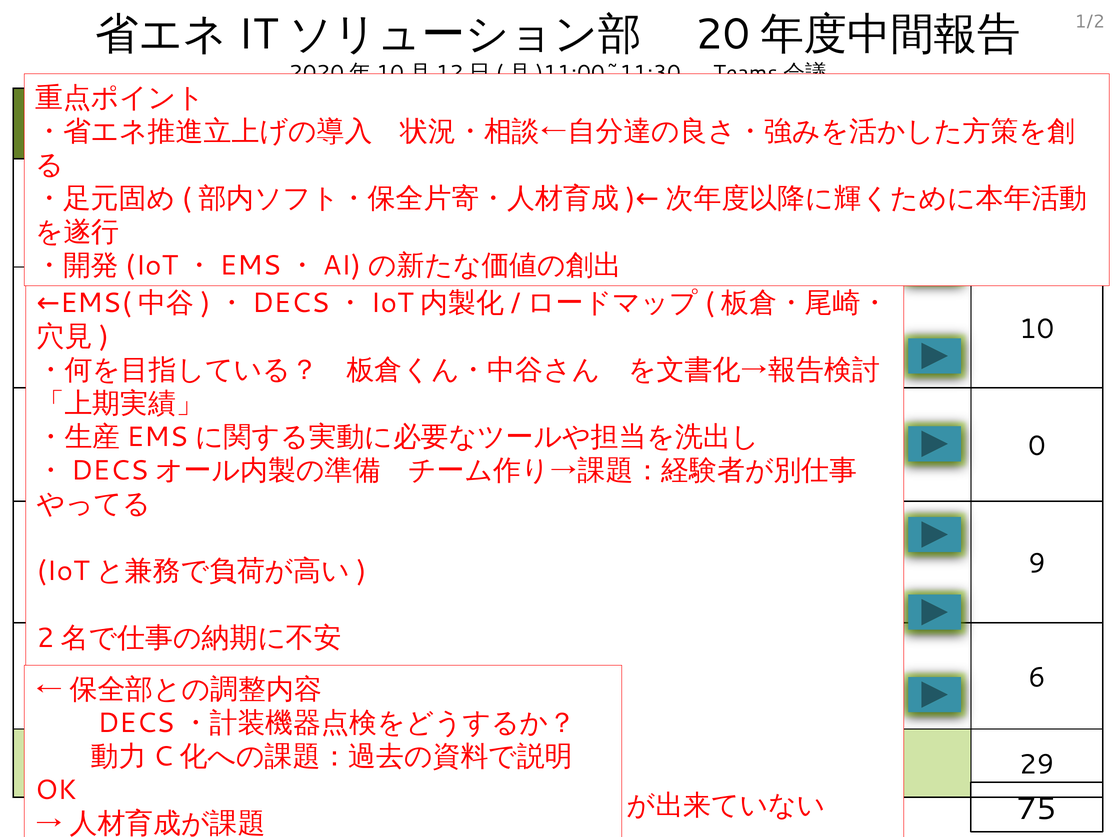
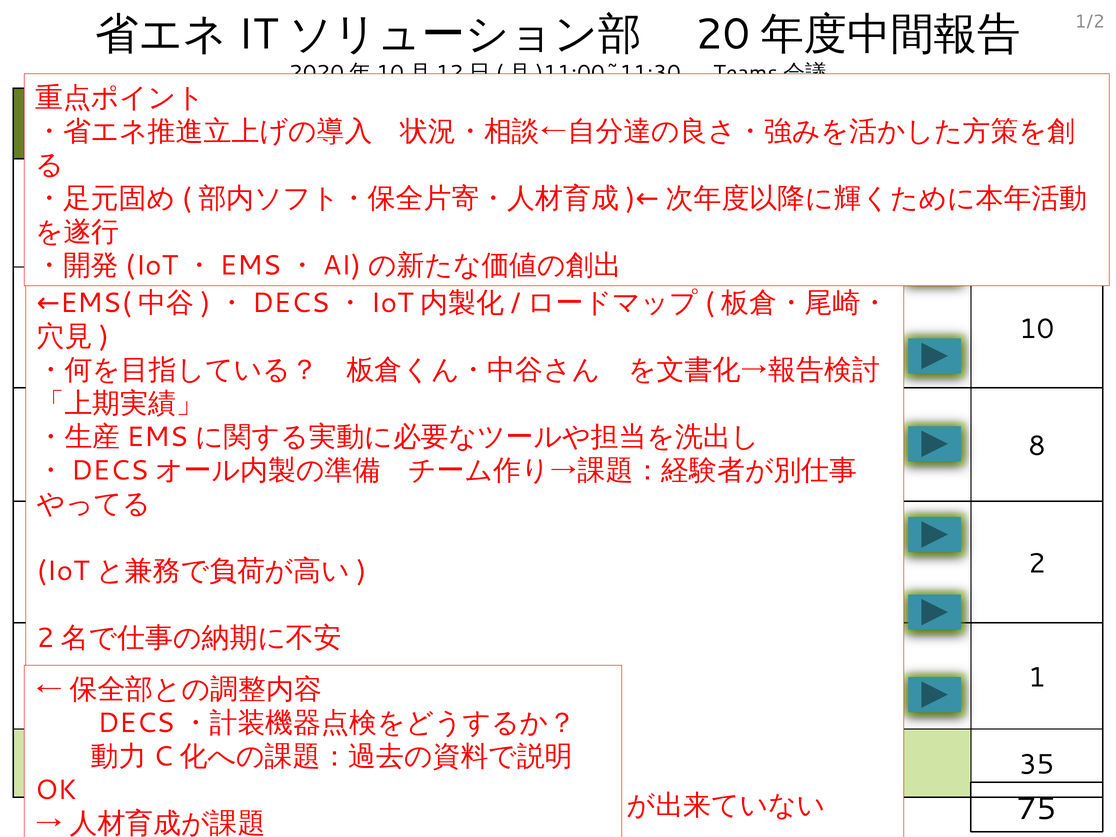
0: 0 -> 8 (1037, 446)
9: 9 -> 2 (1037, 564)
6: 6 -> 1 (1037, 677)
29: 29 -> 35 (1037, 765)
